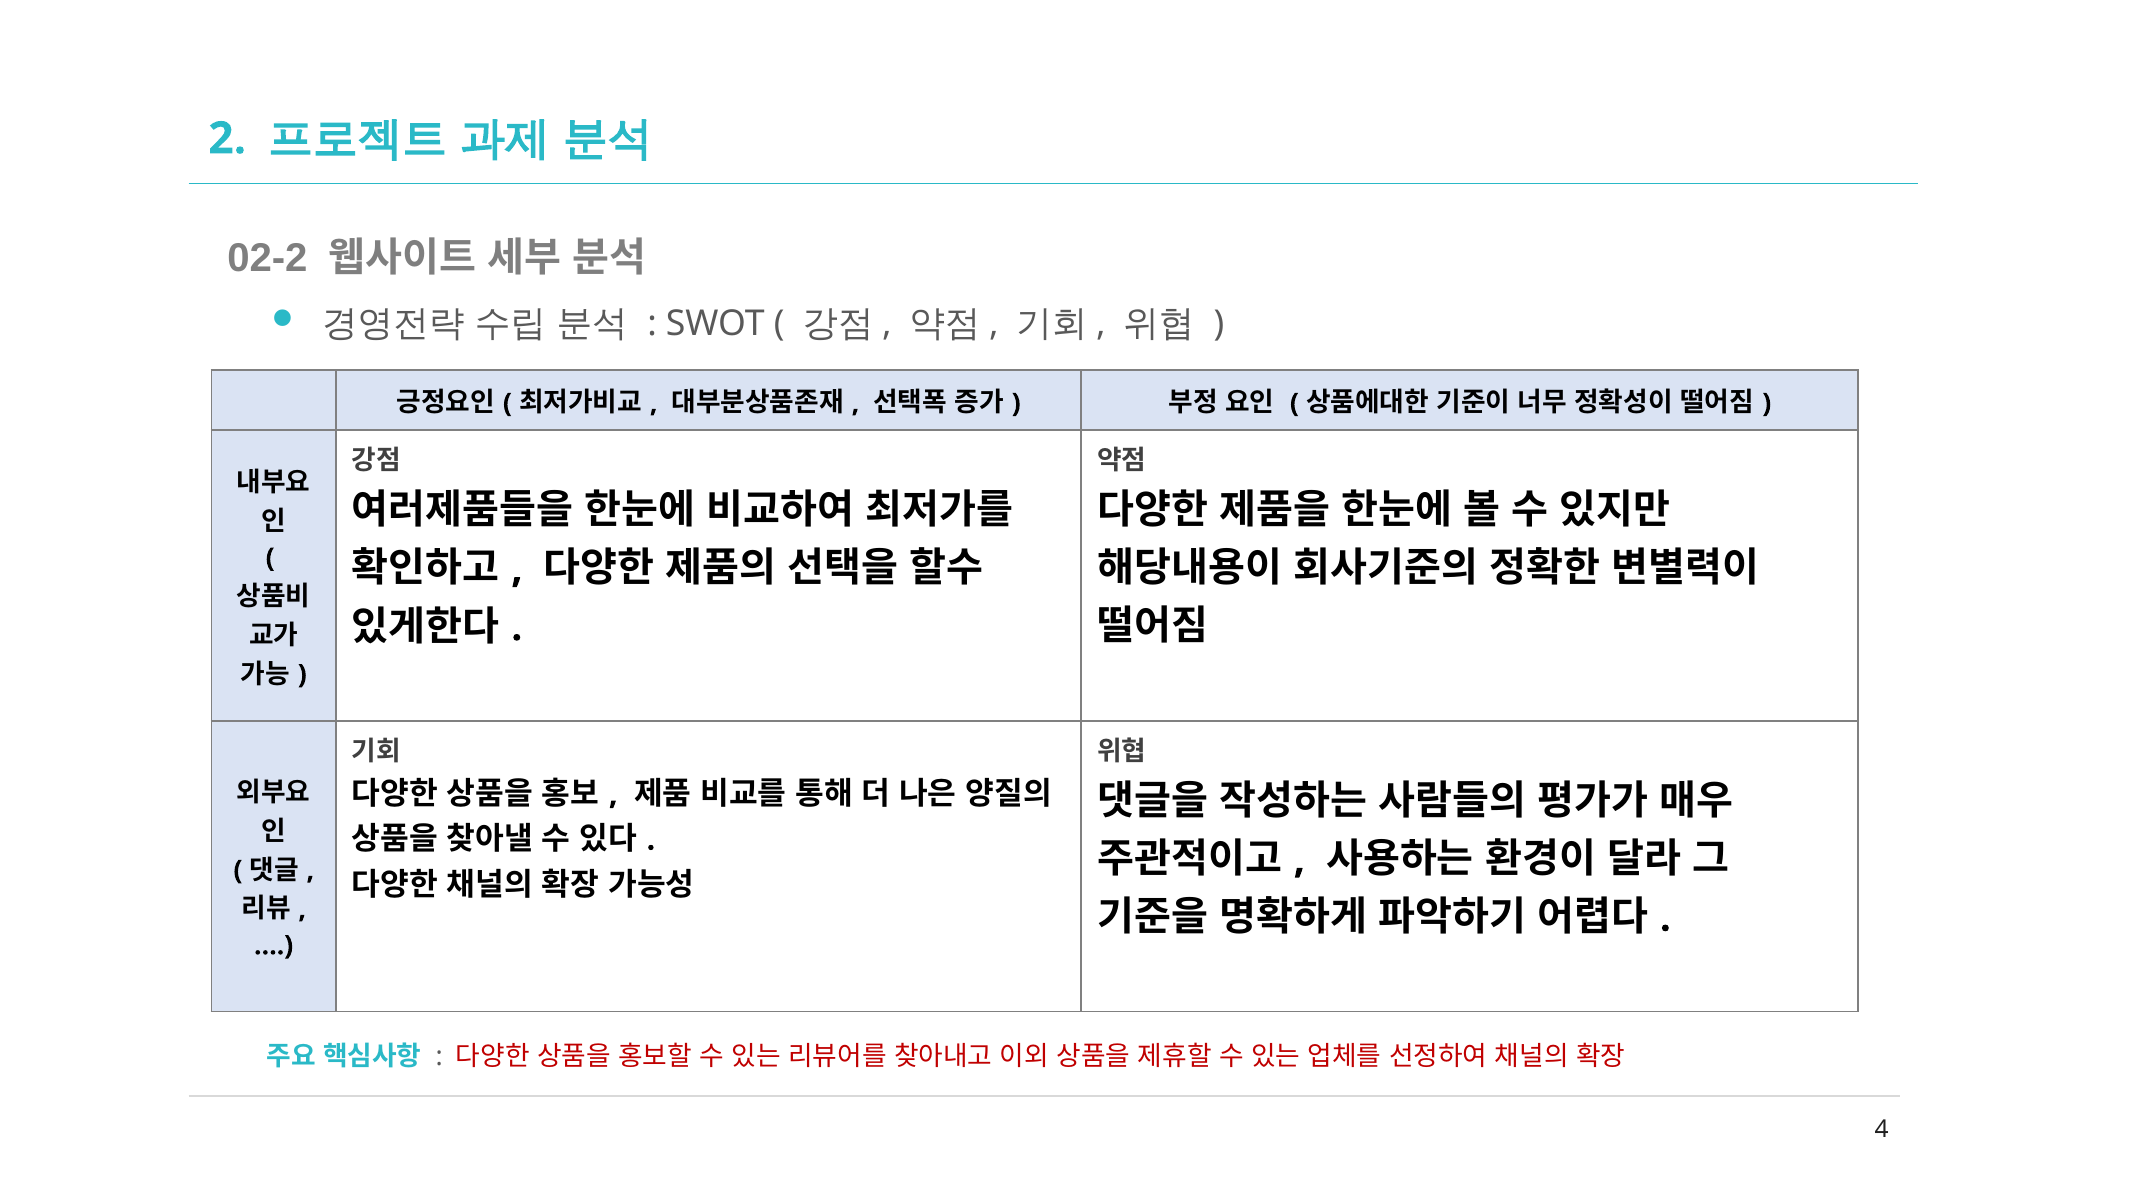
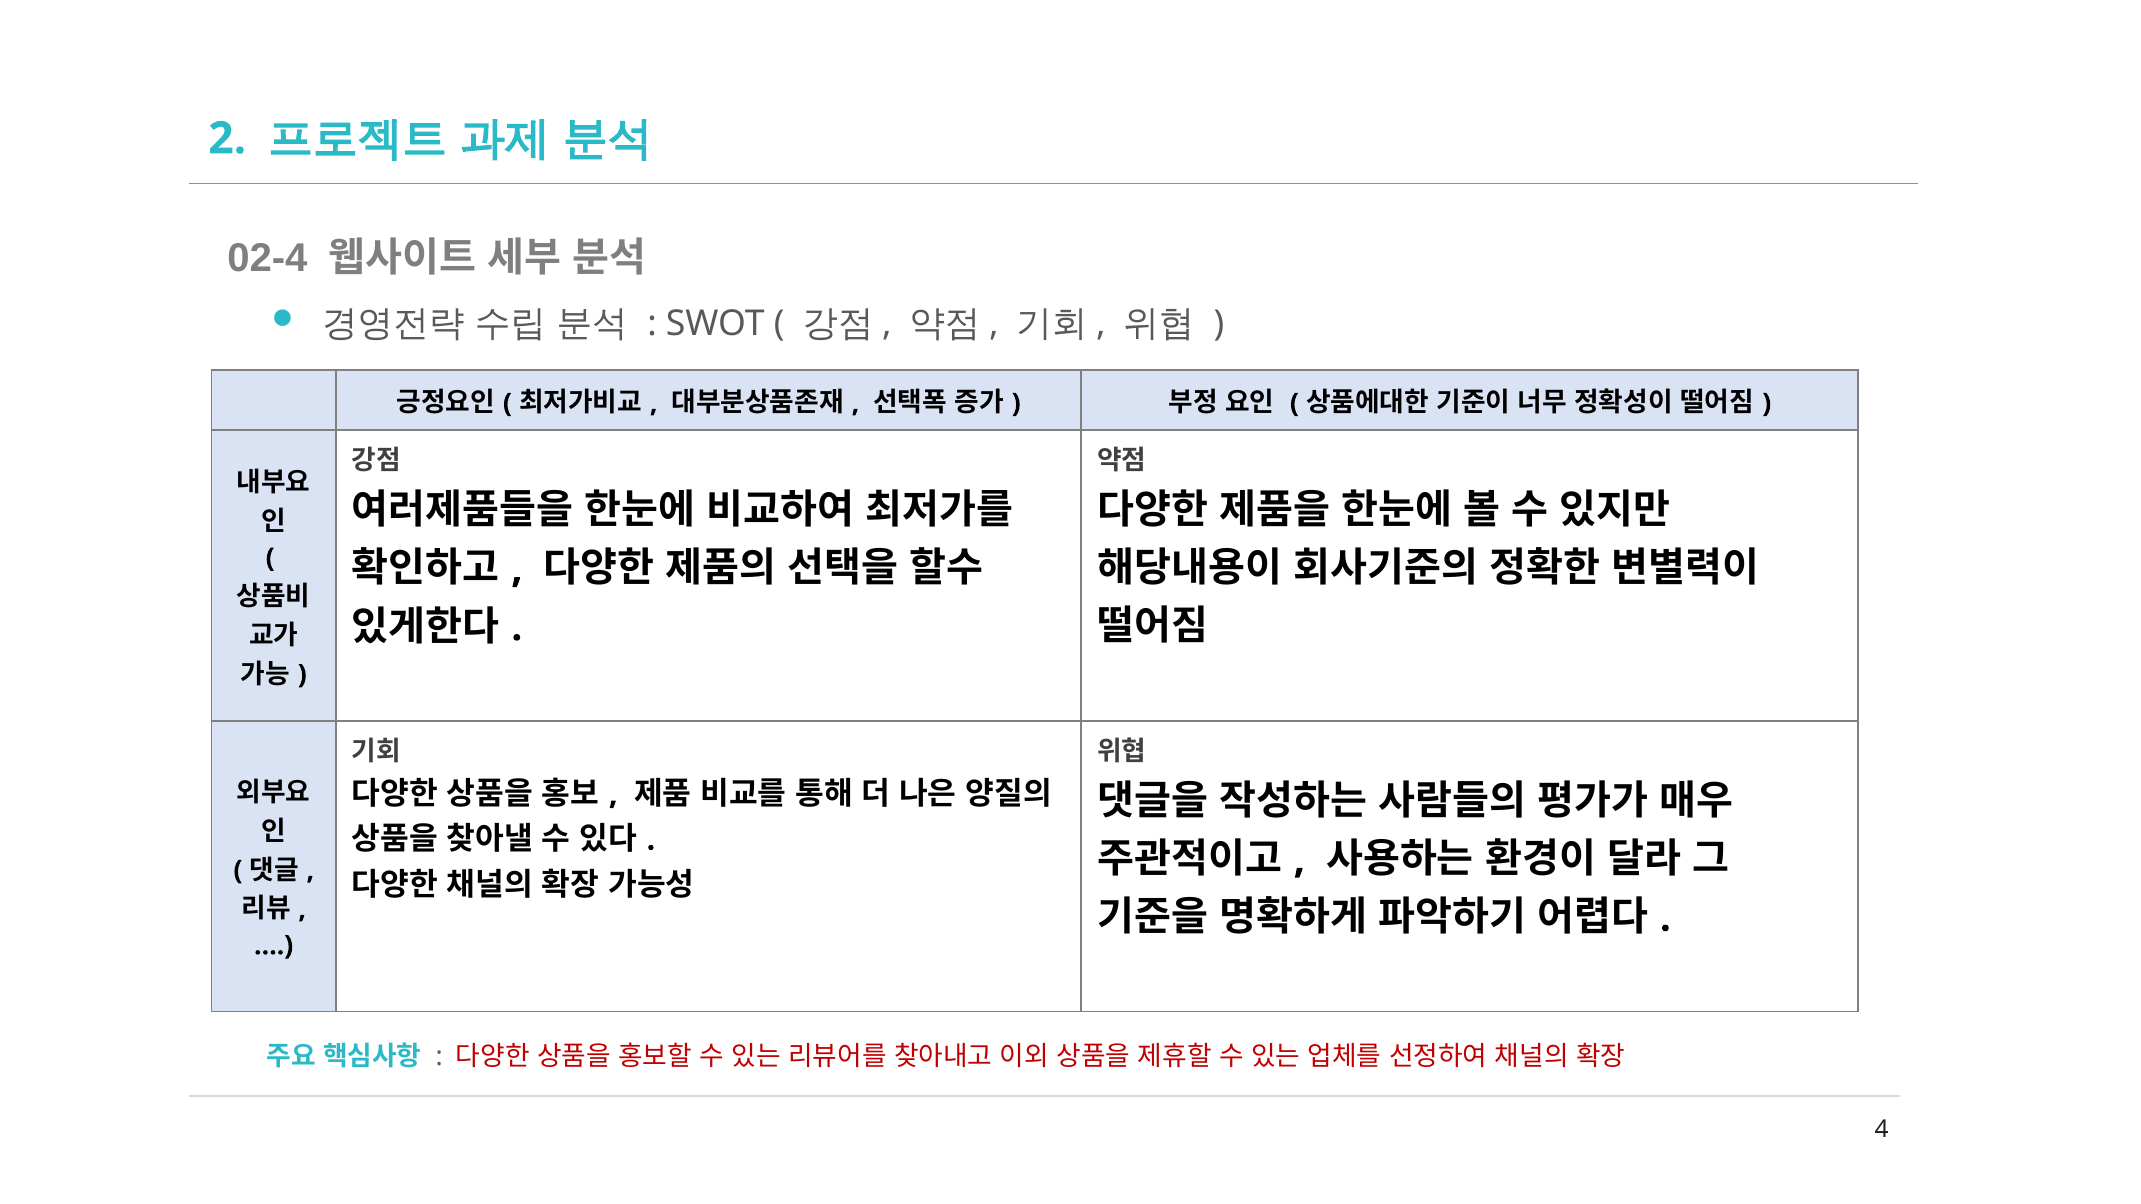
02-2: 02-2 -> 02-4 (267, 258)
